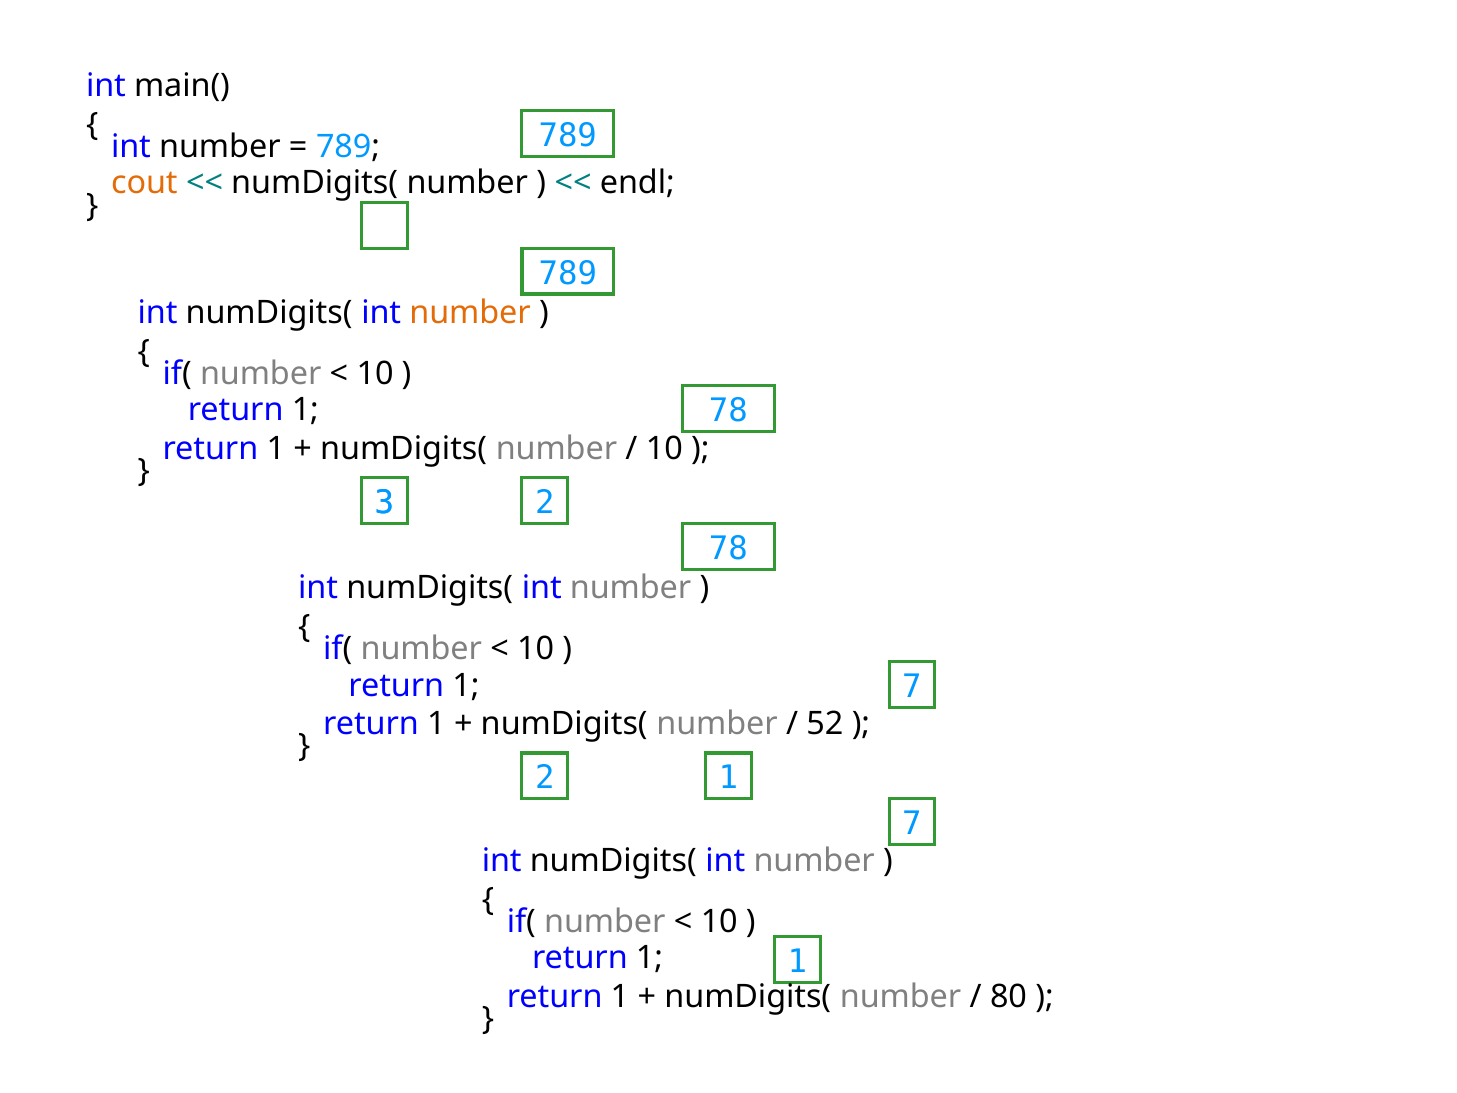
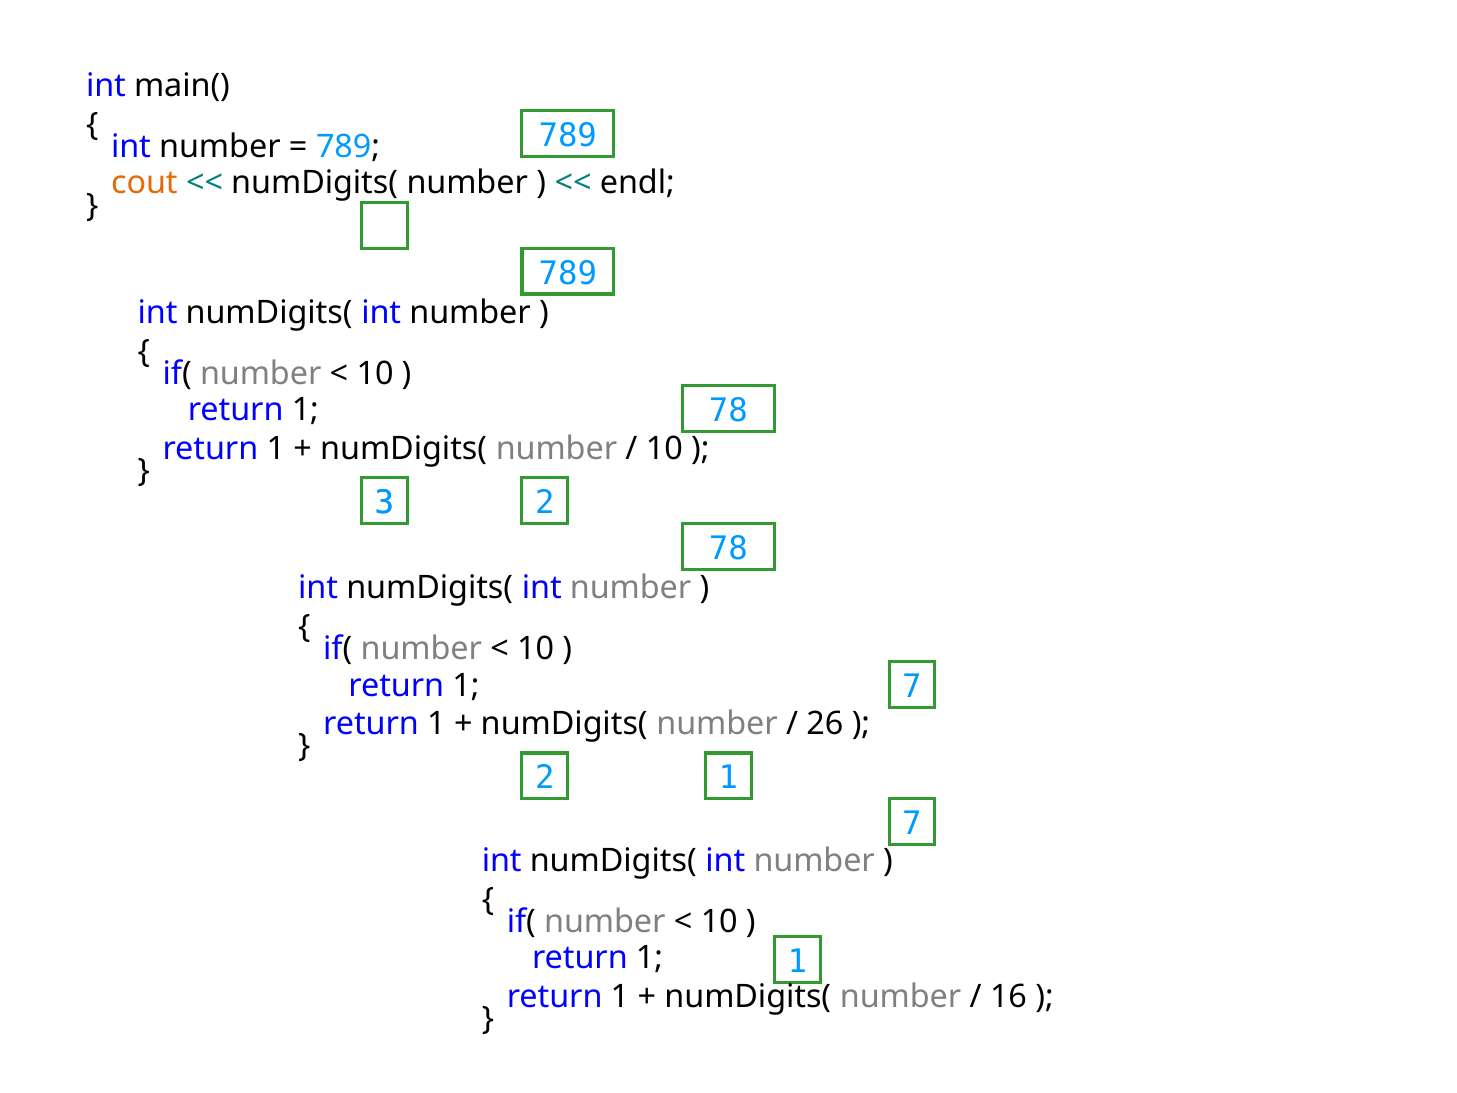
number colour: orange -> black (470, 313)
52: 52 -> 26 (825, 724)
80: 80 -> 16 (1009, 996)
